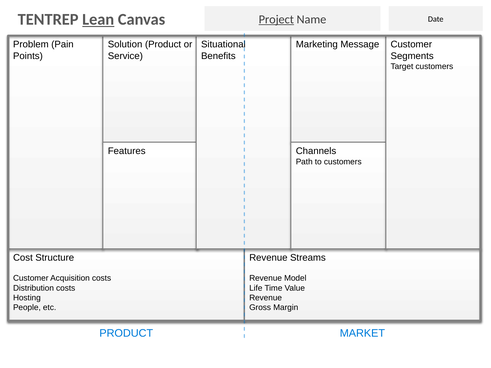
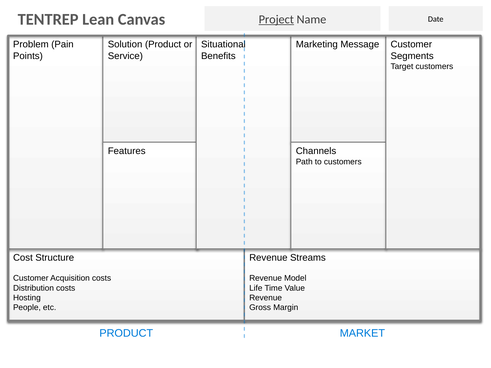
Lean underline: present -> none (98, 20)
